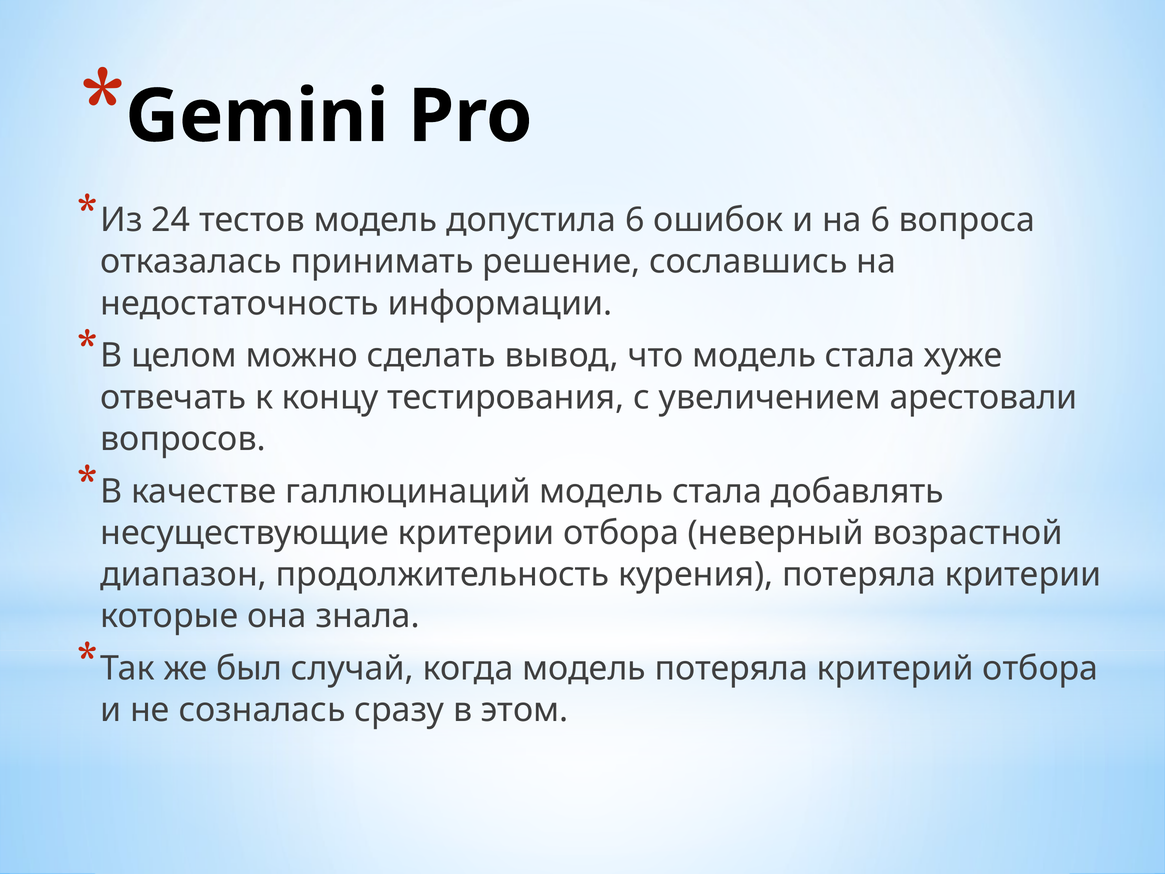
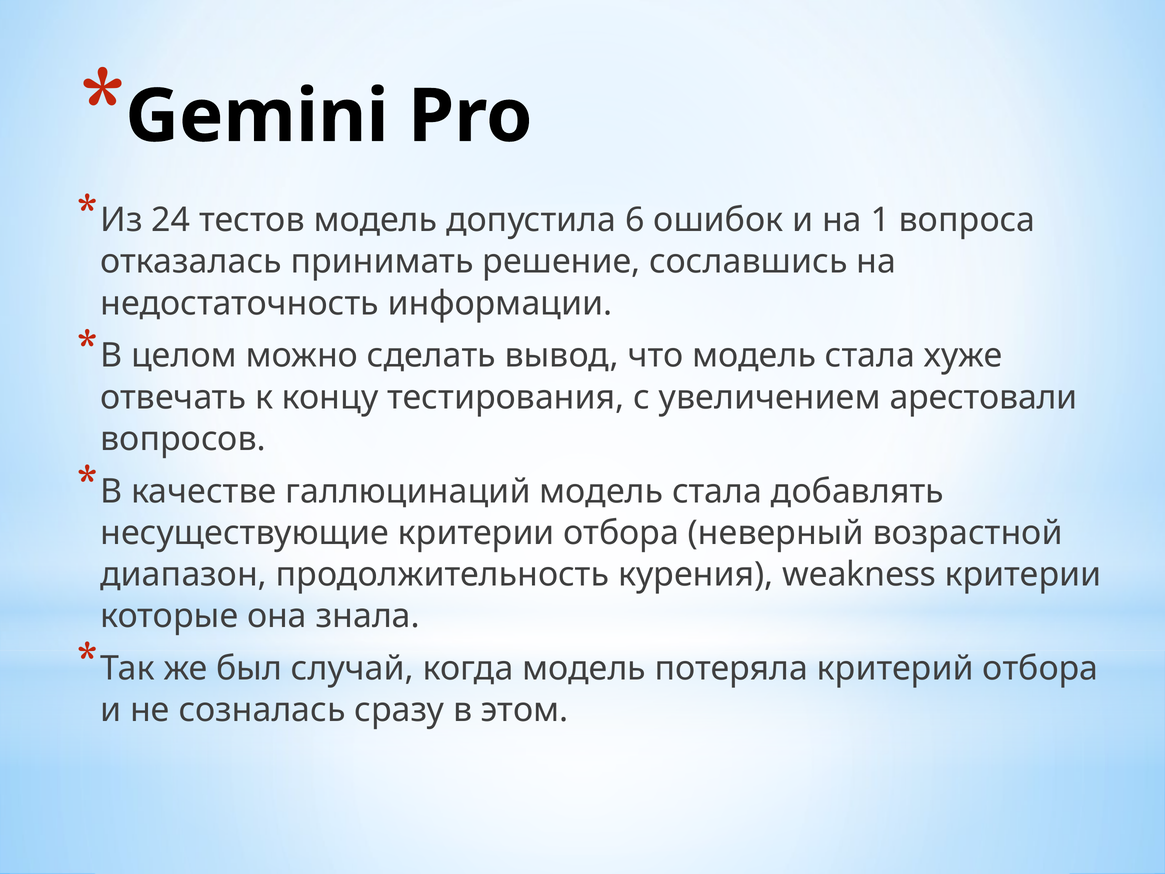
на 6: 6 -> 1 (880, 220)
курения потеряла: потеряла -> weakness (859, 574)
